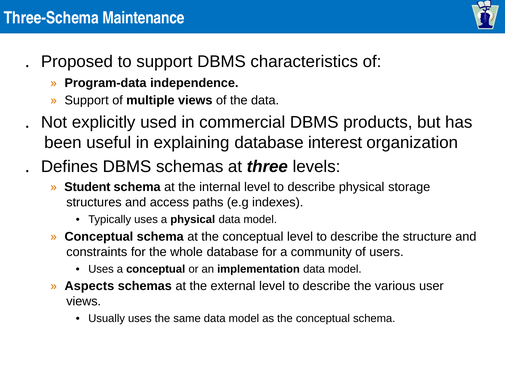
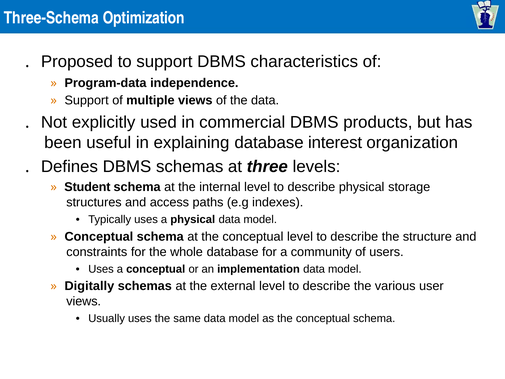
Maintenance: Maintenance -> Optimization (144, 18)
Aspects: Aspects -> Digitally (89, 286)
